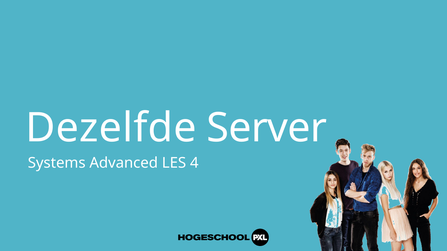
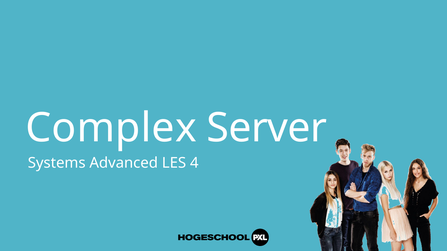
Dezelfde: Dezelfde -> Complex (111, 128)
